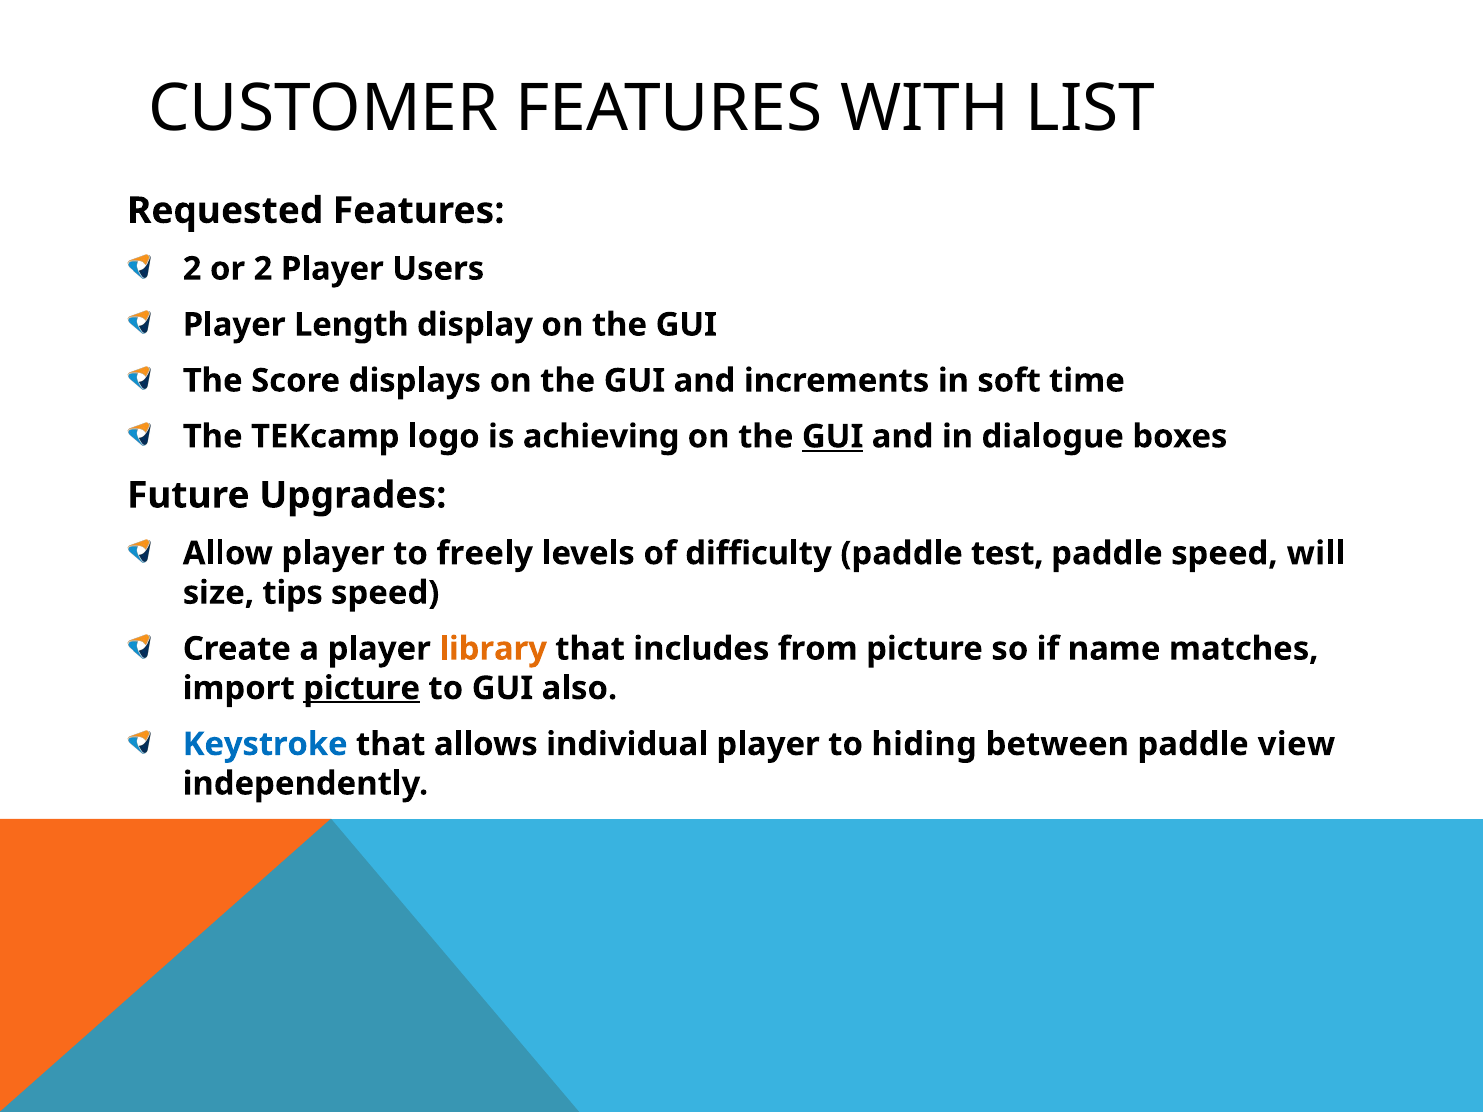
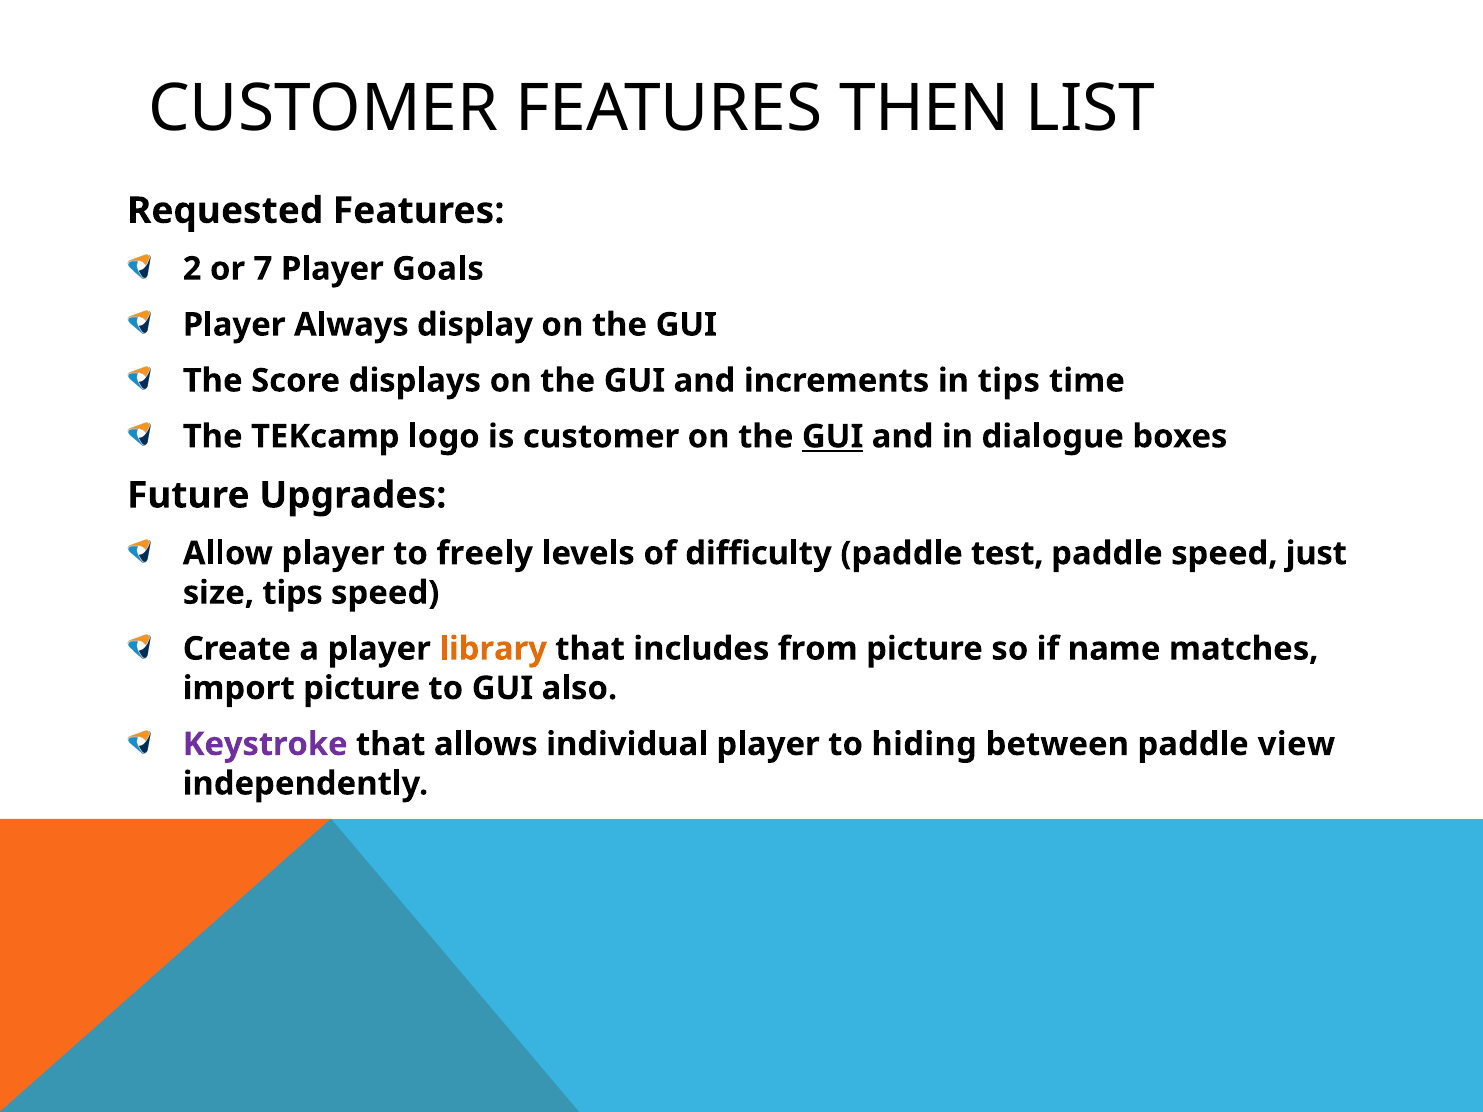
WITH: WITH -> THEN (925, 108)
or 2: 2 -> 7 (263, 269)
Users: Users -> Goals (438, 269)
Length: Length -> Always (351, 325)
in soft: soft -> tips (1009, 381)
is achieving: achieving -> customer (601, 437)
will: will -> just (1316, 554)
picture underline: present -> none (362, 688)
Keystroke colour: blue -> purple (265, 744)
